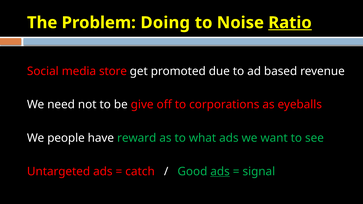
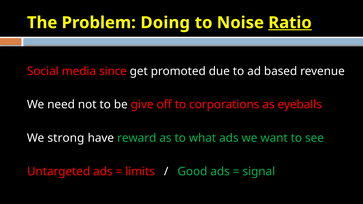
store: store -> since (113, 71)
people: people -> strong (66, 138)
catch: catch -> limits (140, 172)
ads underline: present -> none (220, 172)
